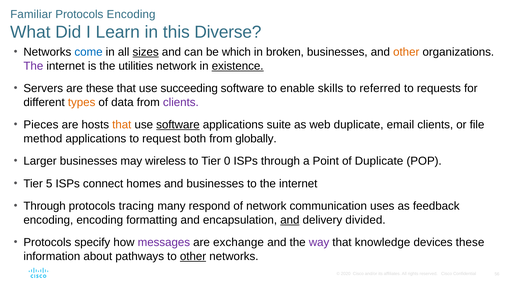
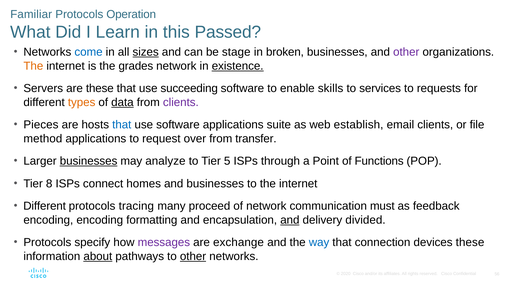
Protocols Encoding: Encoding -> Operation (131, 14)
Diverse: Diverse -> Passed (228, 32)
which: which -> stage (236, 52)
other colour: orange -> purple (406, 52)
The colour: purple -> orange (33, 66)
utilities: utilities -> grades (136, 66)
referred: referred -> services (380, 88)
data underline: none -> present (122, 102)
that colour: orange -> blue (122, 125)
software underline: present -> none (178, 125)
web duplicate: duplicate -> establish (359, 125)
both: both -> over (195, 139)
globally: globally -> transfer (256, 139)
businesses underline: none -> present (89, 161)
wireless: wireless -> analyze (165, 161)
0: 0 -> 5 (227, 161)
of Duplicate: Duplicate -> Functions (379, 161)
5: 5 -> 8 (49, 184)
Through: Through -> Different (45, 206)
respond: respond -> proceed (210, 206)
uses: uses -> must (382, 206)
way colour: purple -> blue (319, 242)
knowledge: knowledge -> connection (383, 242)
about underline: none -> present (98, 256)
